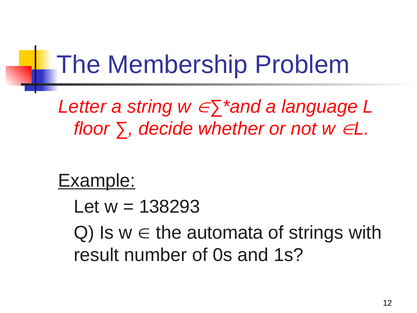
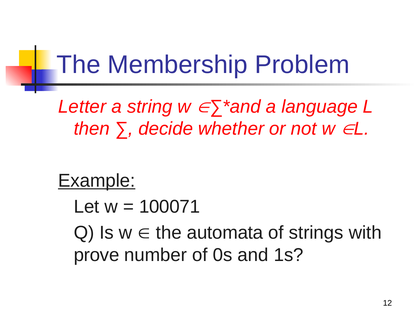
floor: floor -> then (92, 129)
138293: 138293 -> 100071 (170, 207)
result: result -> prove (96, 255)
